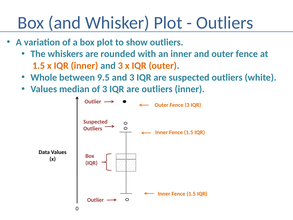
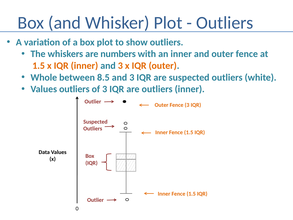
rounded: rounded -> numbers (118, 54)
9.5: 9.5 -> 8.5 (103, 77)
Values median: median -> outliers (74, 89)
